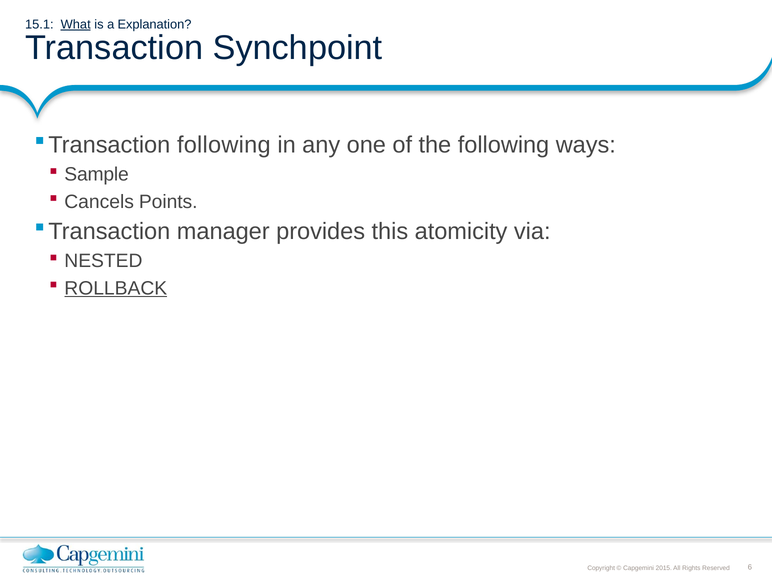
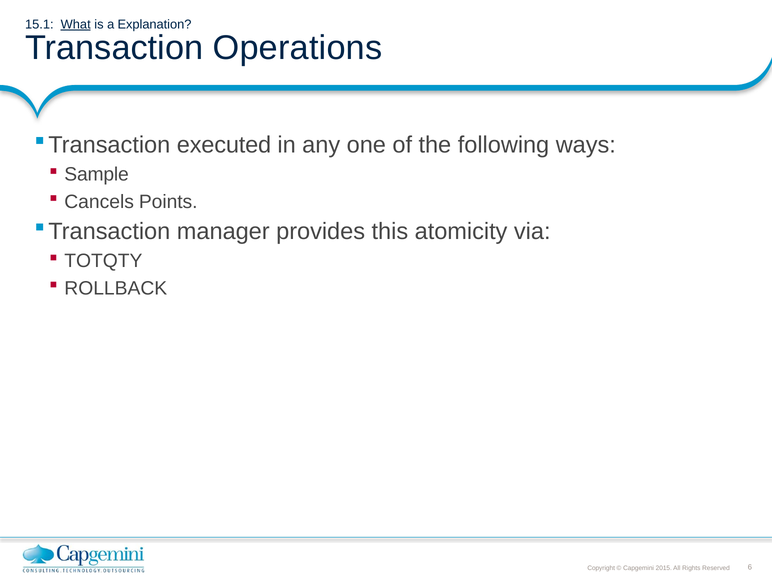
Synchpoint: Synchpoint -> Operations (297, 48)
following: following -> executed (224, 145)
NESTED: NESTED -> TOTQTY (103, 261)
ROLLBACK underline: present -> none (116, 288)
